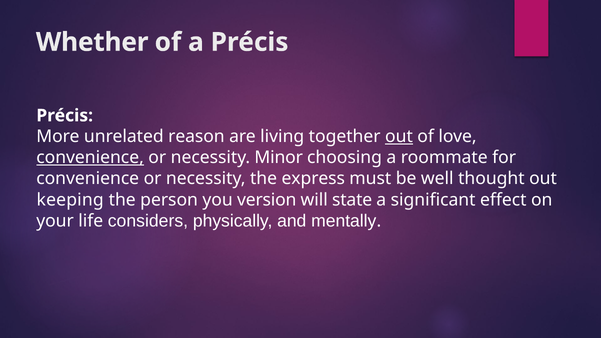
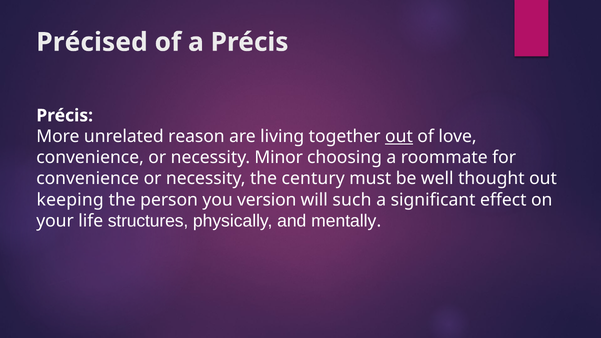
Whether: Whether -> Précised (92, 42)
convenience underline: present -> none (90, 158)
express: express -> century (313, 179)
state: state -> such (352, 200)
considers: considers -> structures (148, 221)
